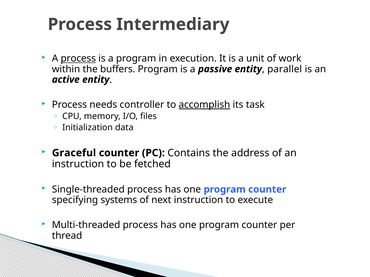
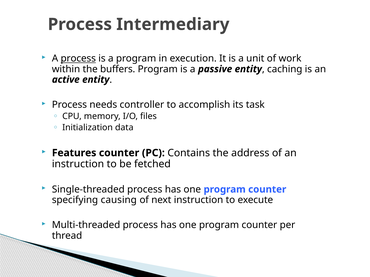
parallel: parallel -> caching (285, 69)
accomplish underline: present -> none (204, 105)
Graceful: Graceful -> Features (74, 153)
systems: systems -> causing (119, 200)
